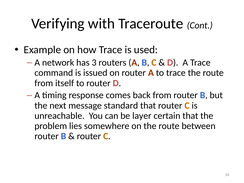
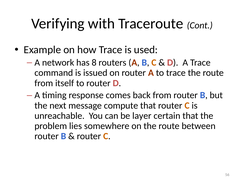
3: 3 -> 8 (94, 63)
standard: standard -> compute (121, 106)
